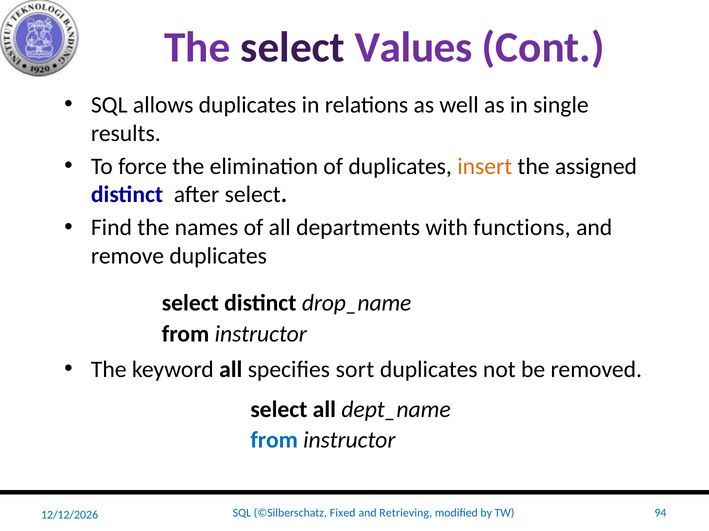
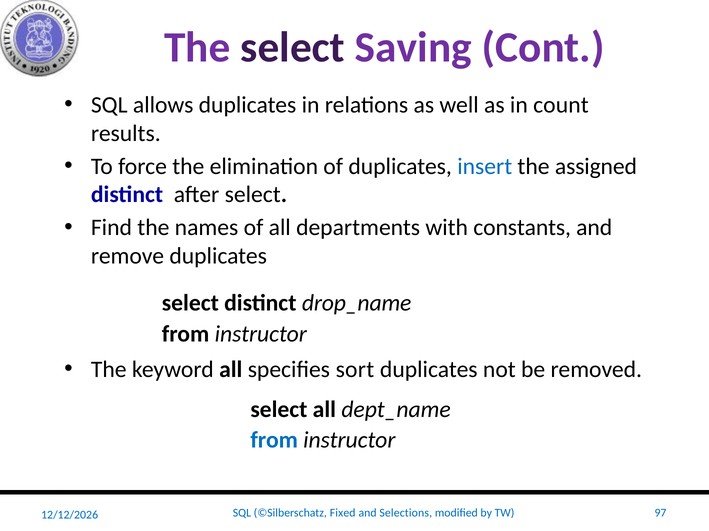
Values: Values -> Saving (413, 47)
single: single -> count (561, 105)
insert colour: orange -> blue (485, 167)
functions: functions -> constants (522, 228)
Retrieving: Retrieving -> Selections (406, 513)
94: 94 -> 97 (660, 513)
